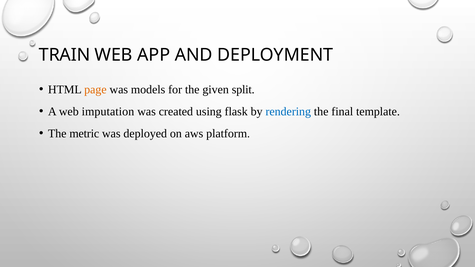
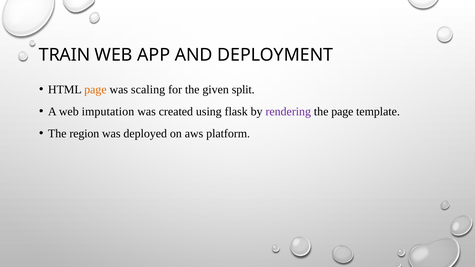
models: models -> scaling (148, 90)
rendering colour: blue -> purple (288, 112)
the final: final -> page (342, 112)
metric: metric -> region (84, 134)
